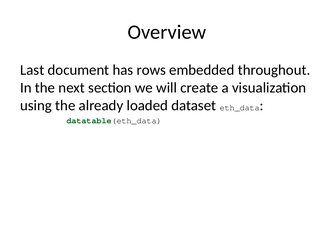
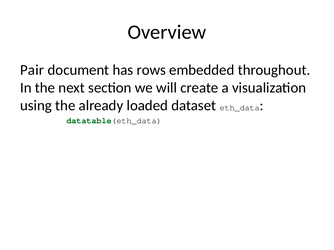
Last: Last -> Pair (32, 70)
